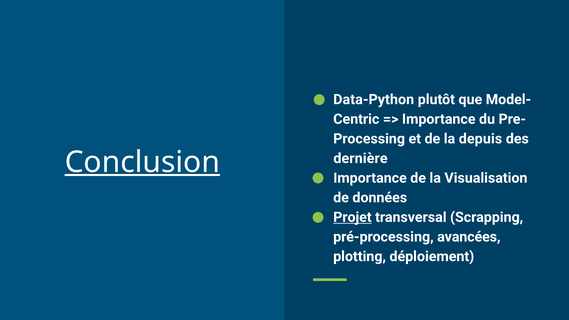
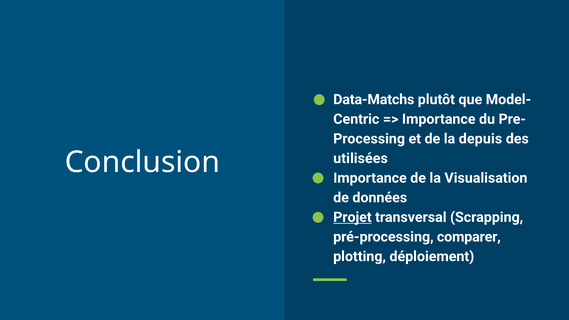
Data-Python: Data-Python -> Data-Matchs (374, 99)
dernière: dernière -> utilisées (361, 158)
Conclusion underline: present -> none (142, 162)
avancées: avancées -> comparer (469, 237)
